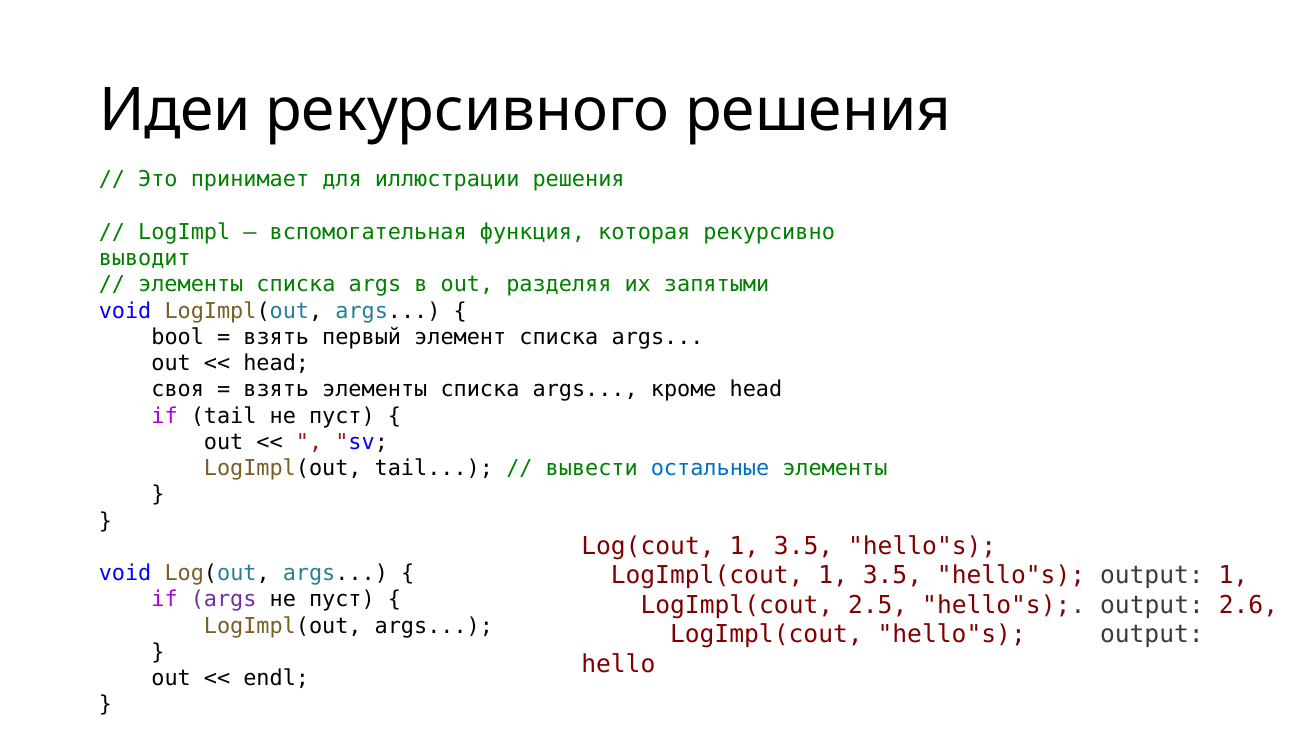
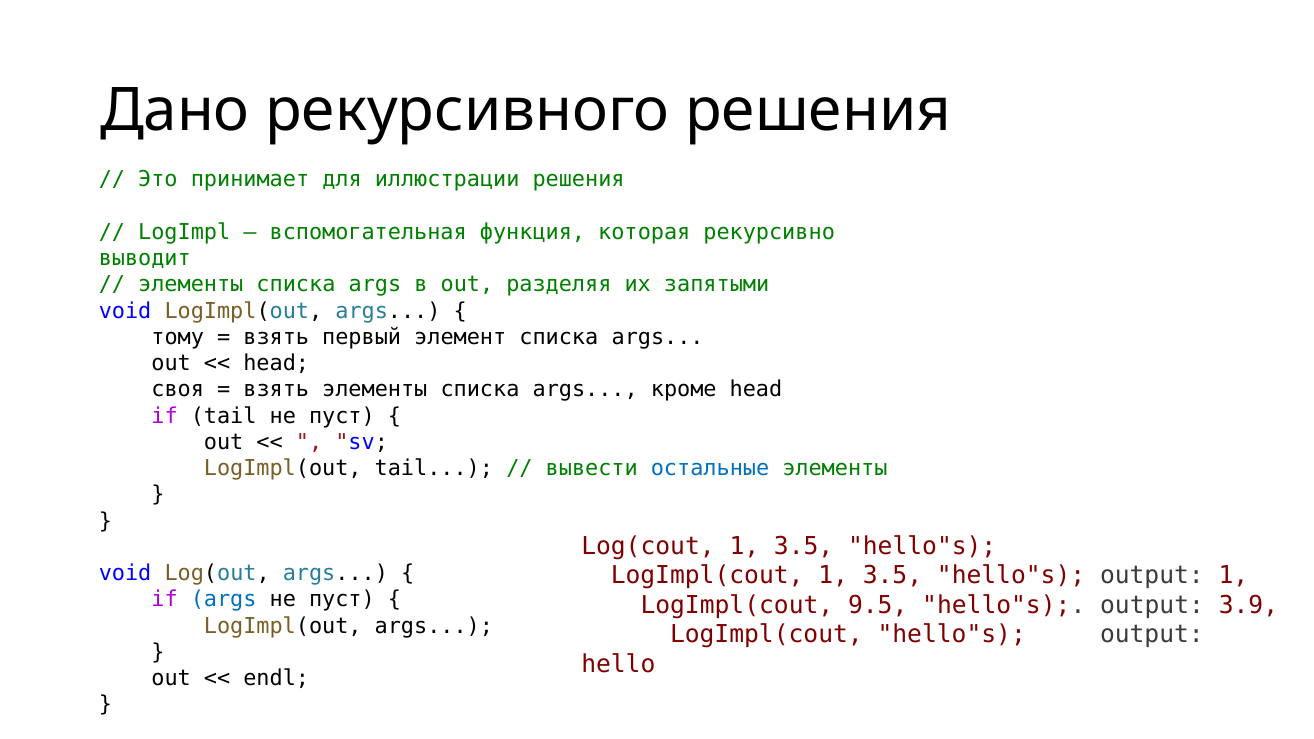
Идеи: Идеи -> Дано (175, 110)
bool: bool -> тому (178, 337)
args colour: purple -> blue (224, 600)
2.5: 2.5 -> 9.5 (878, 605)
2.6: 2.6 -> 3.9 (1249, 605)
